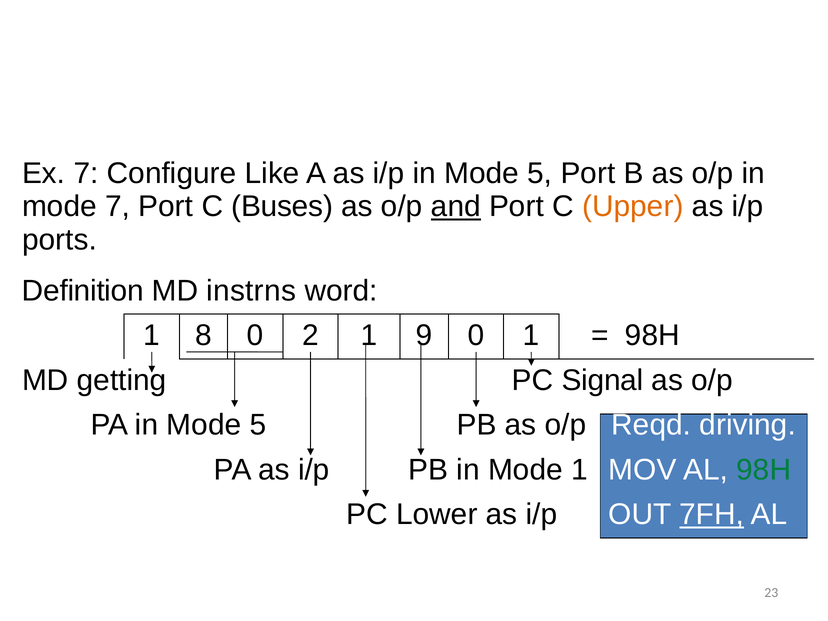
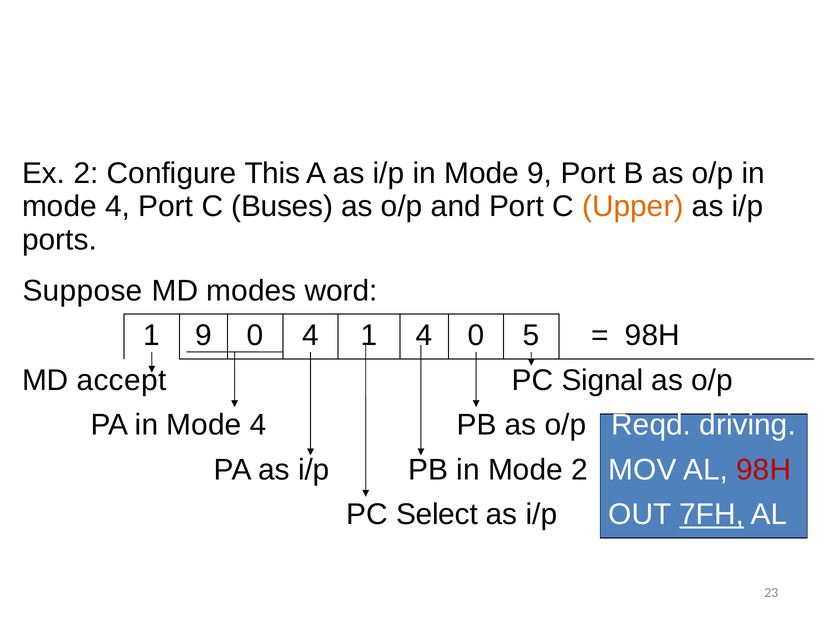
Ex 7: 7 -> 2 (86, 173)
Like: Like -> This (272, 173)
i/p in Mode 5: 5 -> 9 (540, 173)
7: 7 -> 4 (118, 207)
and underline: present -> none (456, 207)
Definition: Definition -> Suppose (83, 291)
instrns: instrns -> modes (251, 291)
1 8: 8 -> 9 (204, 336)
0 2: 2 -> 4 (310, 336)
1 9: 9 -> 4 (424, 336)
0 1: 1 -> 5 (531, 336)
getting: getting -> accept (122, 380)
PA in Mode 5: 5 -> 4 (258, 425)
Mode 1: 1 -> 2 (580, 470)
98H colour: green -> red (764, 470)
Lower: Lower -> Select (437, 515)
